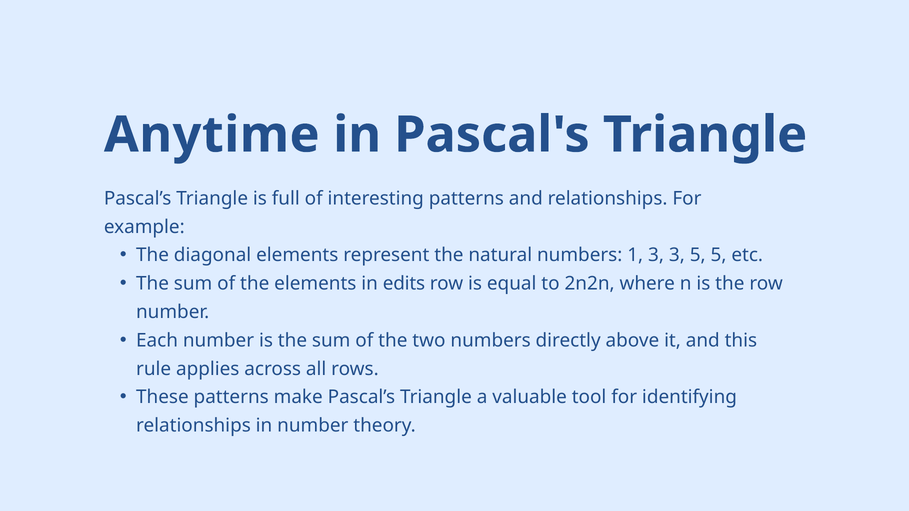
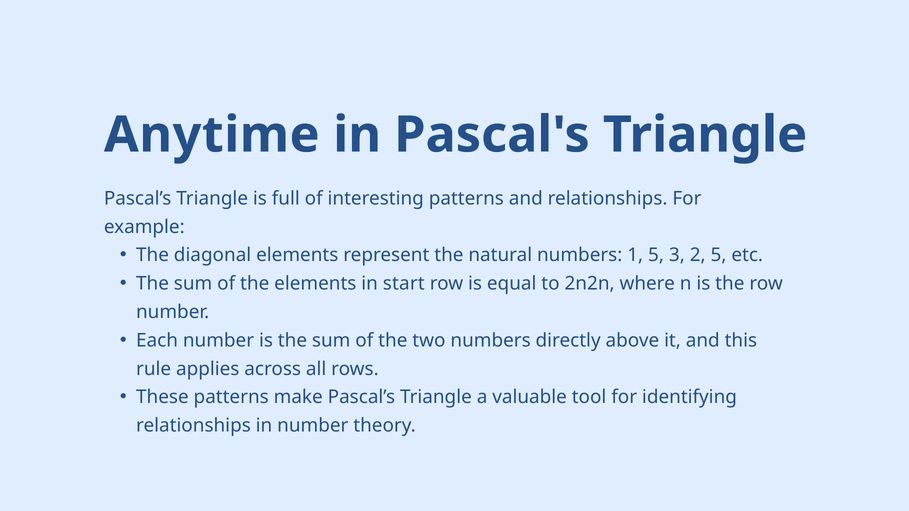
1 3: 3 -> 5 (656, 255)
3 5: 5 -> 2 (698, 255)
edits: edits -> start (404, 284)
